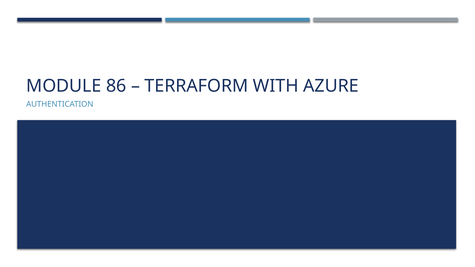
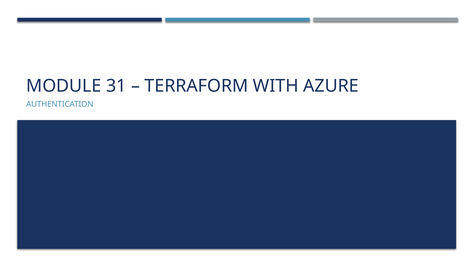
86: 86 -> 31 (116, 86)
